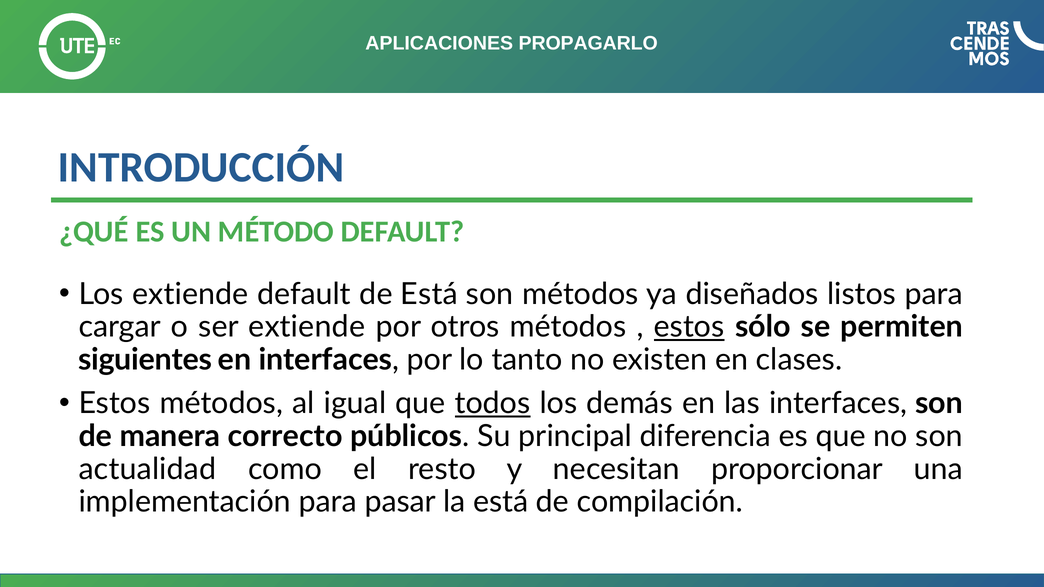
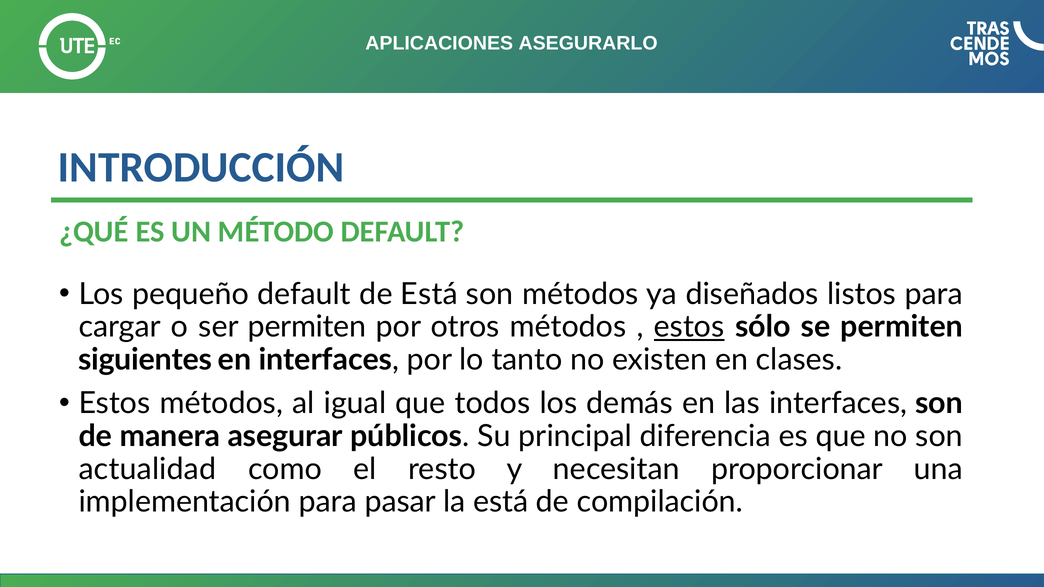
PROPAGARLO: PROPAGARLO -> ASEGURARLO (588, 43)
Los extiende: extiende -> pequeño (190, 294)
ser extiende: extiende -> permiten (307, 327)
todos underline: present -> none (493, 404)
correcto: correcto -> asegurar (285, 436)
